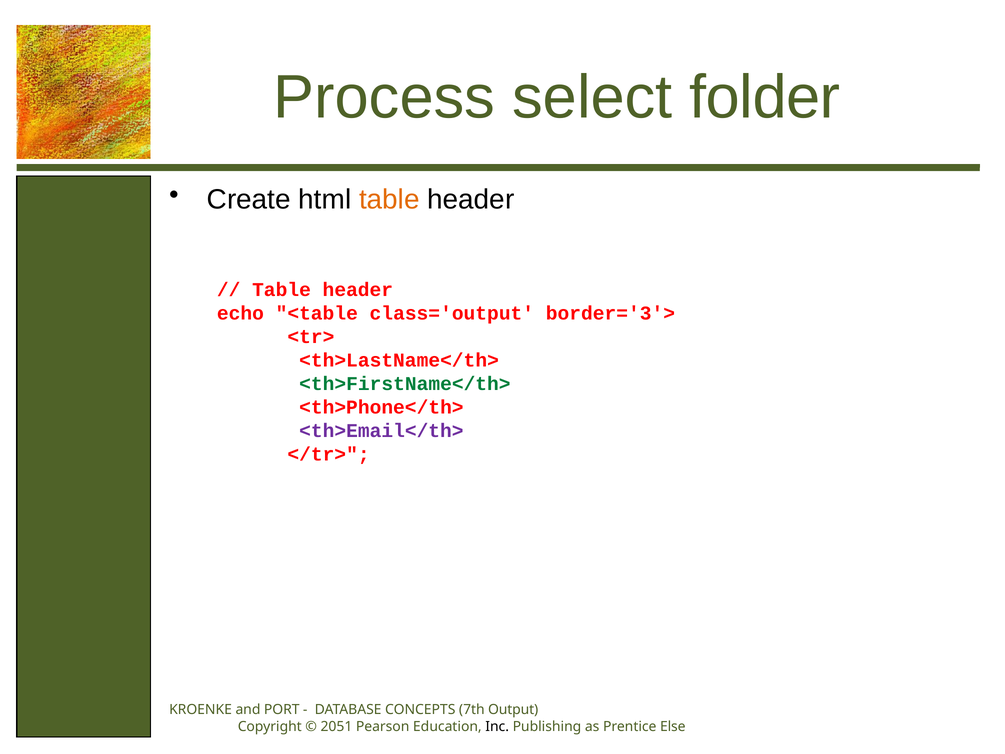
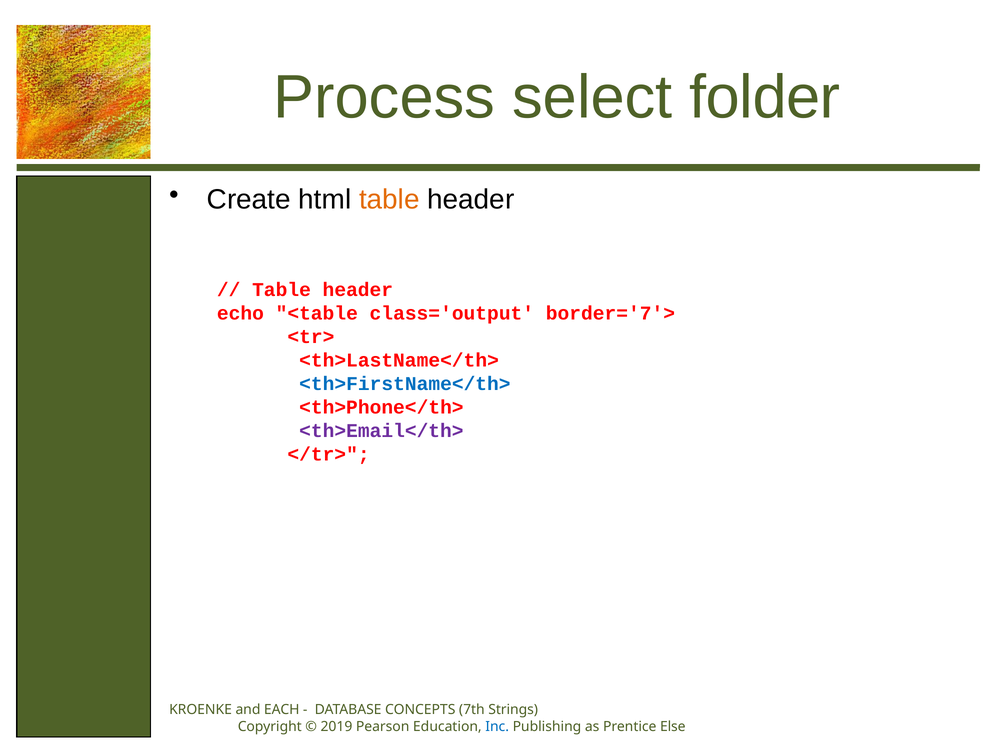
border='3'>: border='3'> -> border='7'> (610, 313)
<th>FirstName</th> colour: green -> blue (405, 384)
PORT: PORT -> EACH (282, 709)
Output: Output -> Strings (513, 709)
2051: 2051 -> 2019 (336, 726)
Inc colour: black -> blue (497, 726)
